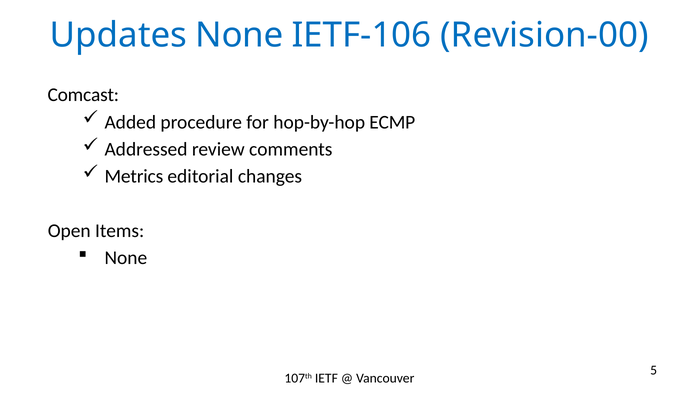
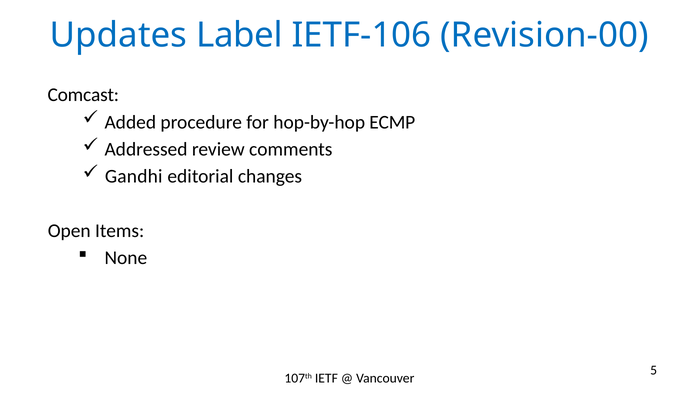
Updates None: None -> Label (239, 35)
Metrics: Metrics -> Gandhi (134, 177)
